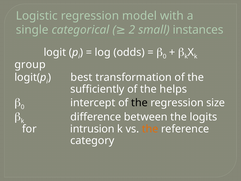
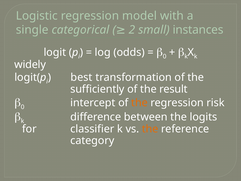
group: group -> widely (30, 64)
helps: helps -> result (173, 89)
the colour: black -> orange (139, 103)
size: size -> risk (216, 103)
intrusion: intrusion -> classifier (92, 129)
